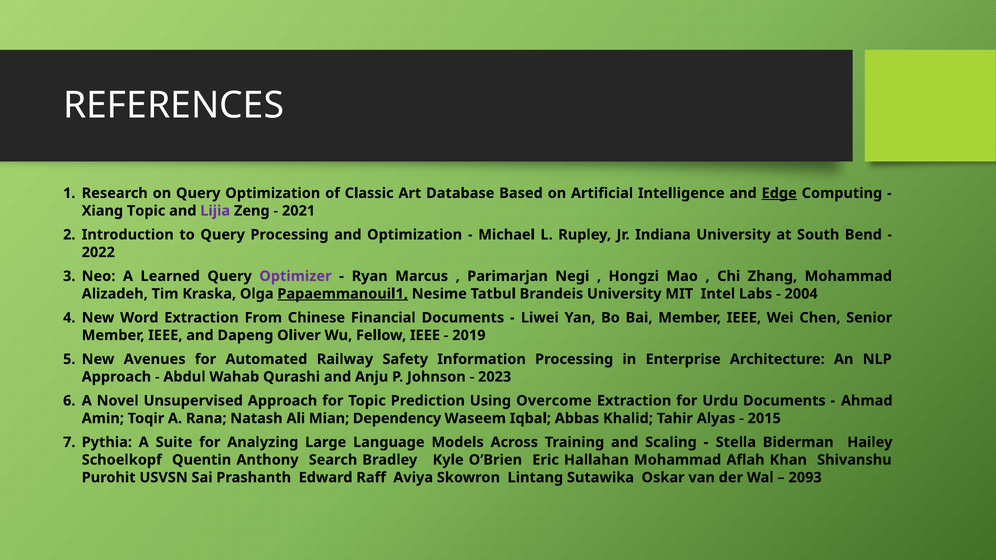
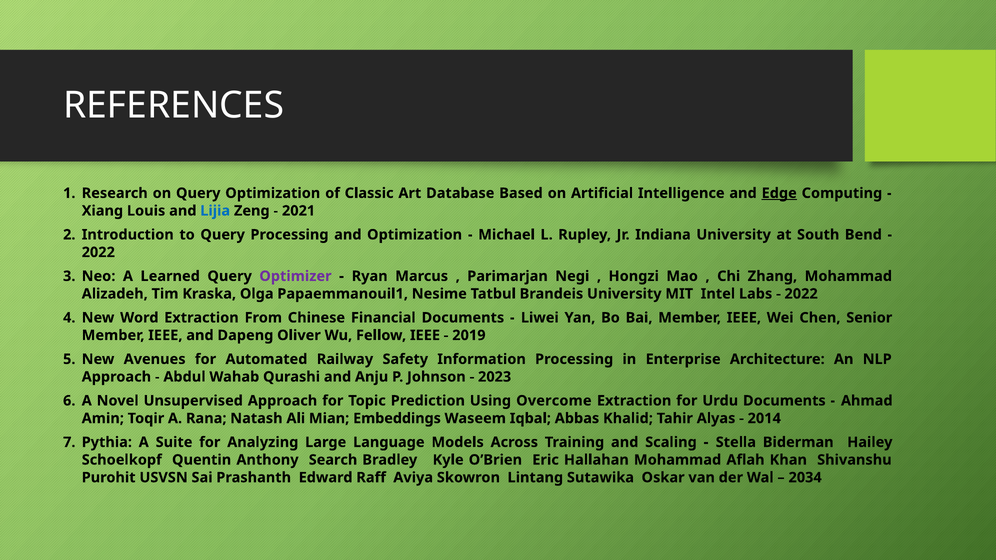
Xiang Topic: Topic -> Louis (146, 211)
Lijia colour: purple -> blue (215, 211)
Papaemmanouil1 underline: present -> none (343, 294)
2004: 2004 -> 2022 (801, 294)
Dependency: Dependency -> Embeddings (397, 419)
2015: 2015 -> 2014 (764, 419)
2093: 2093 -> 2034 (805, 478)
